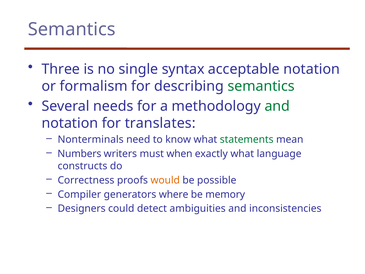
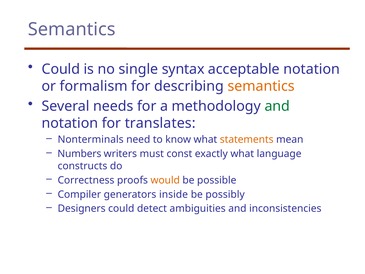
Three: Three -> Could (61, 69)
semantics colour: green -> orange (261, 86)
statements colour: green -> orange (247, 139)
when: when -> const (179, 154)
where: where -> inside (174, 194)
memory: memory -> possibly (225, 194)
